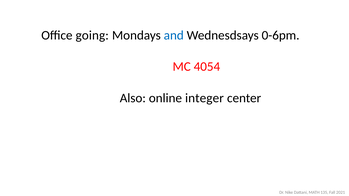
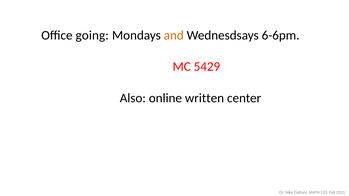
and colour: blue -> orange (174, 35)
0-6pm: 0-6pm -> 6-6pm (281, 35)
4054: 4054 -> 5429 (207, 67)
integer: integer -> written (205, 98)
